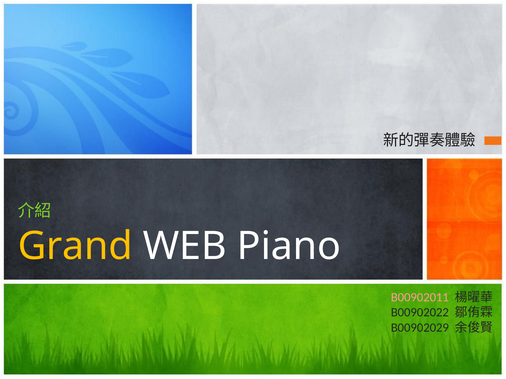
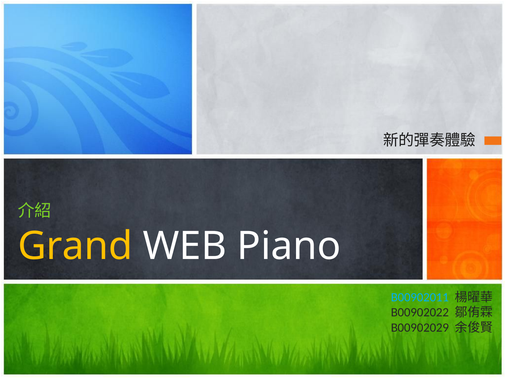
B00902011 colour: pink -> light blue (420, 298)
